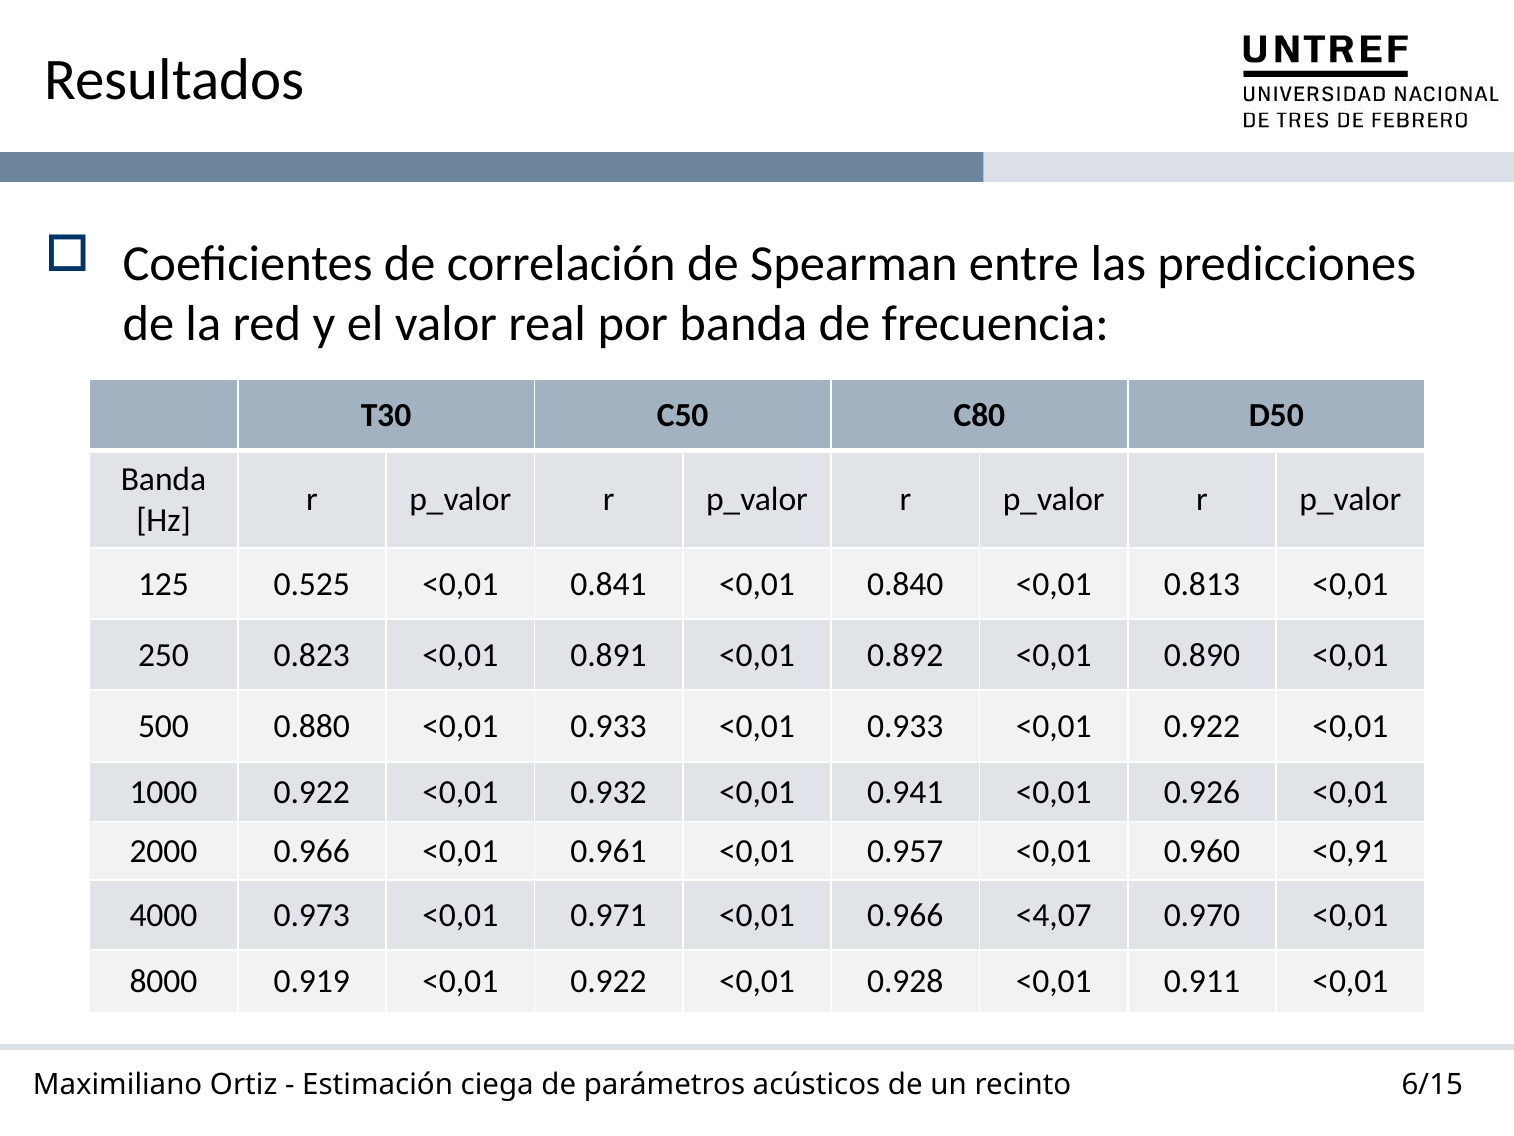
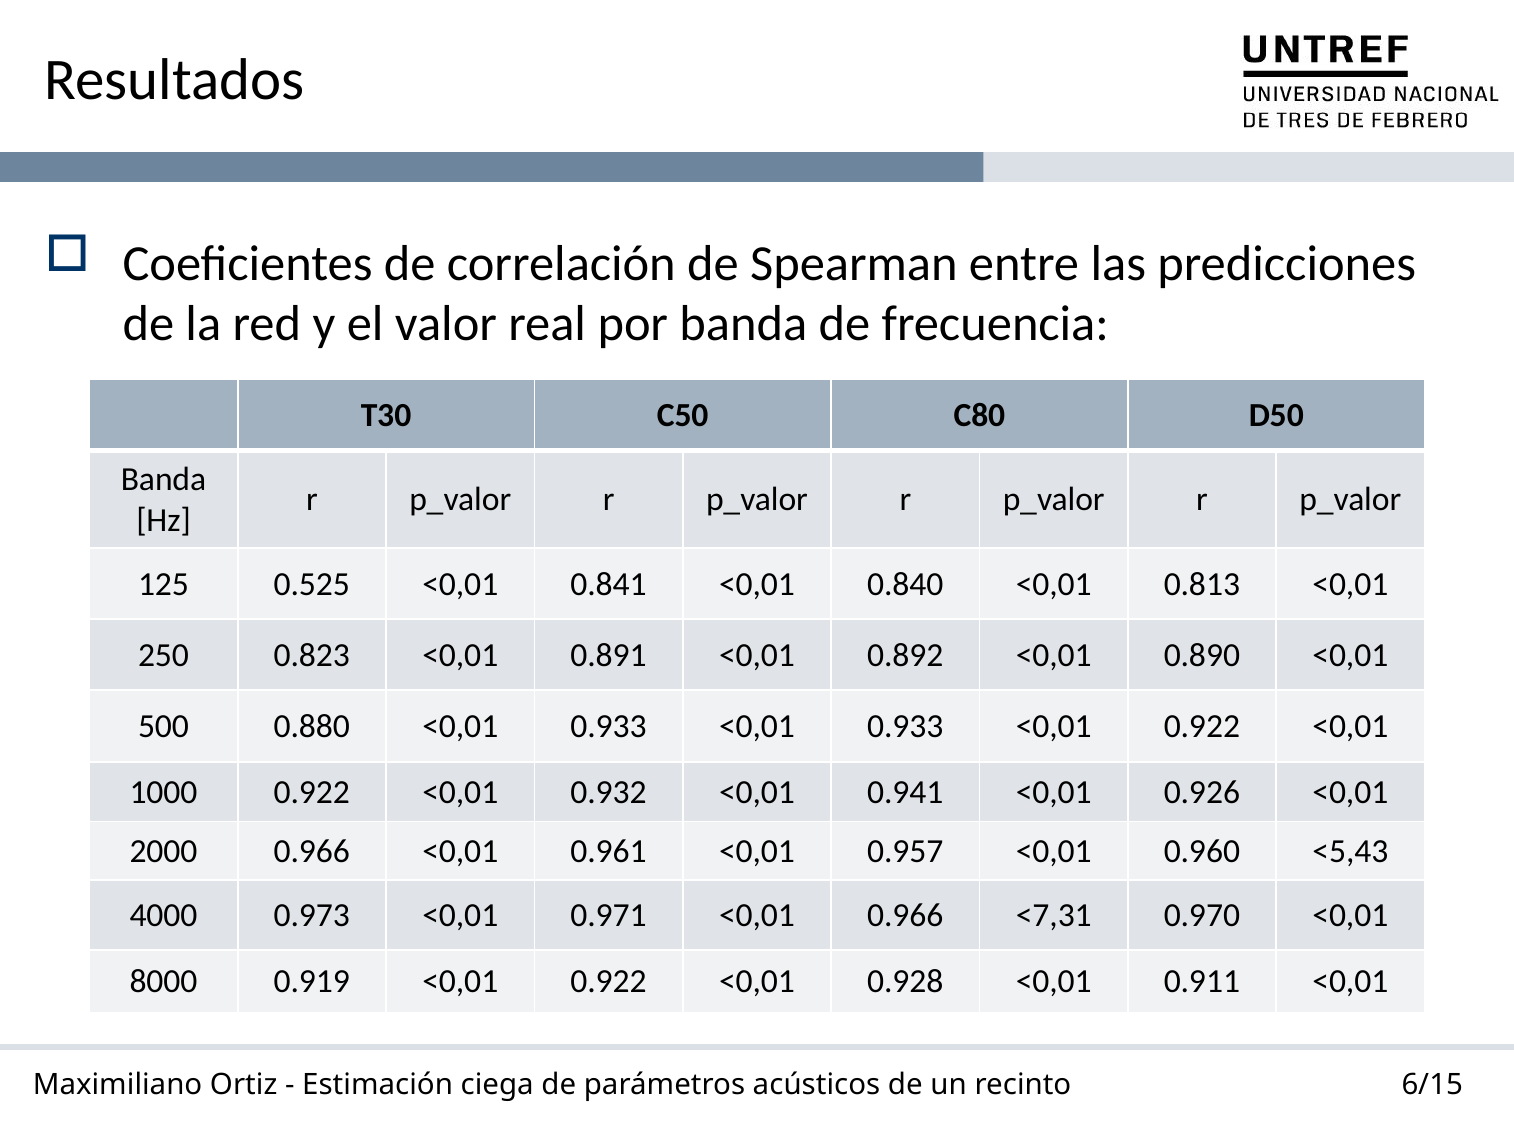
<0,91: <0,91 -> <5,43 (1350, 851)
<4,07: <4,07 -> <7,31 (1054, 915)
